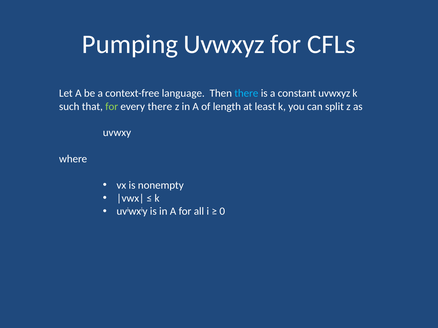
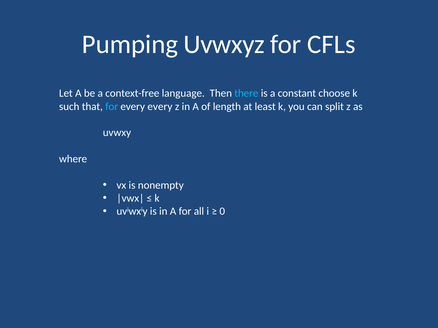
constant uvwxyz: uvwxyz -> choose (334, 93)
for colour: light green -> light blue (112, 107)
every there: there -> every (160, 107)
